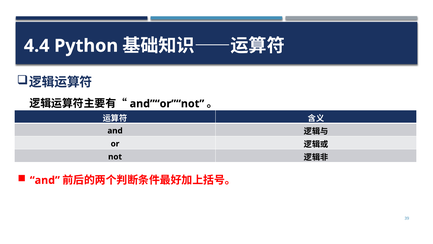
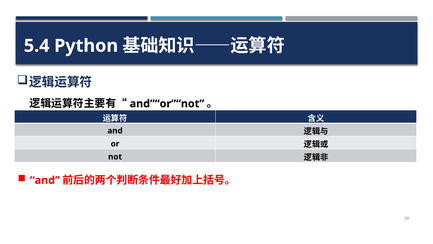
4.4: 4.4 -> 5.4 (37, 46)
